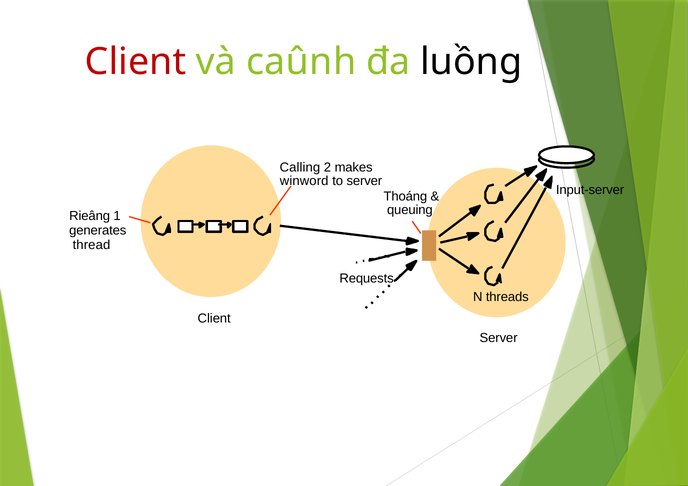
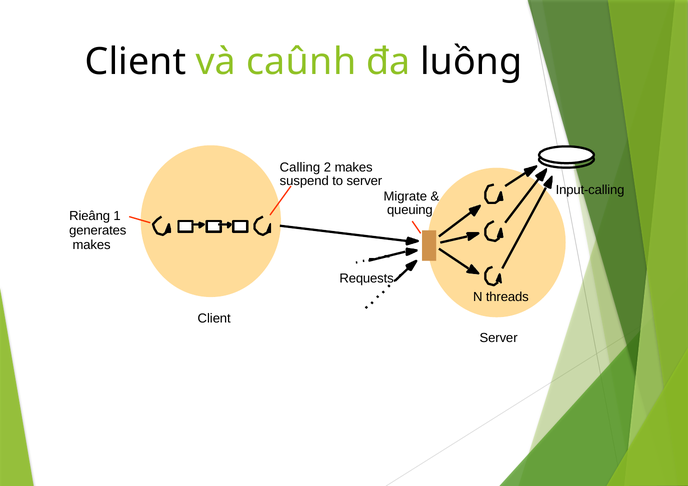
Client colour: red -> black (136, 62)
winword: winword -> suspend (304, 181)
Input-server: Input-server -> Input-calling (590, 190)
Thoáng: Thoáng -> Migrate (405, 196)
thread: thread -> makes (92, 245)
